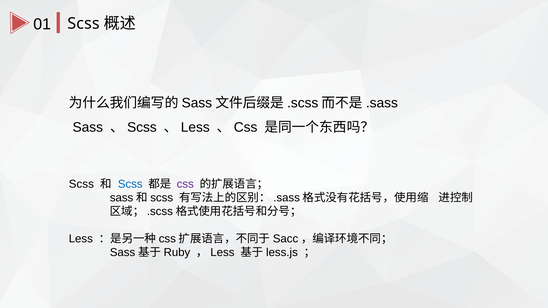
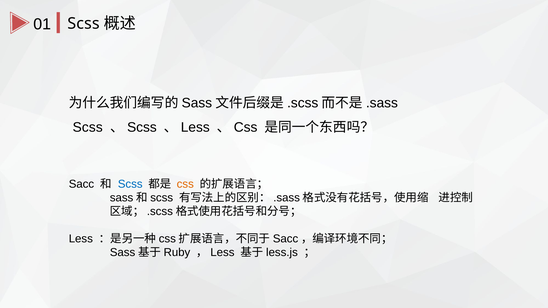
Sass: Sass -> Scss (88, 128)
Scss: Scss -> Sacc (81, 184)
css colour: purple -> orange (185, 184)
